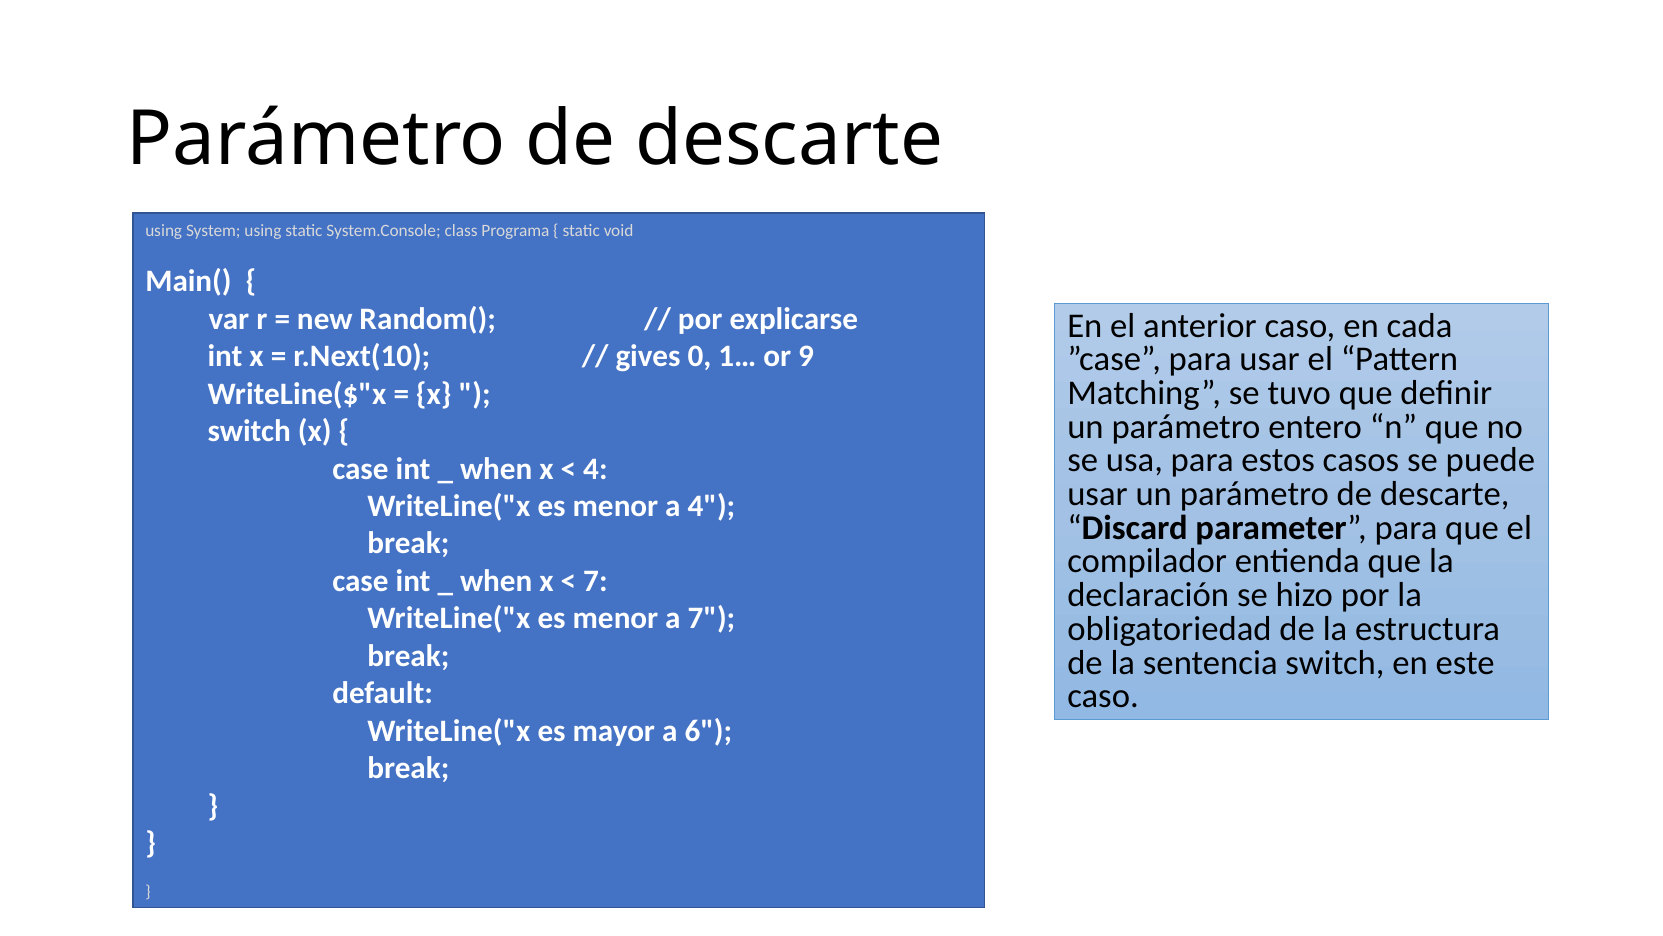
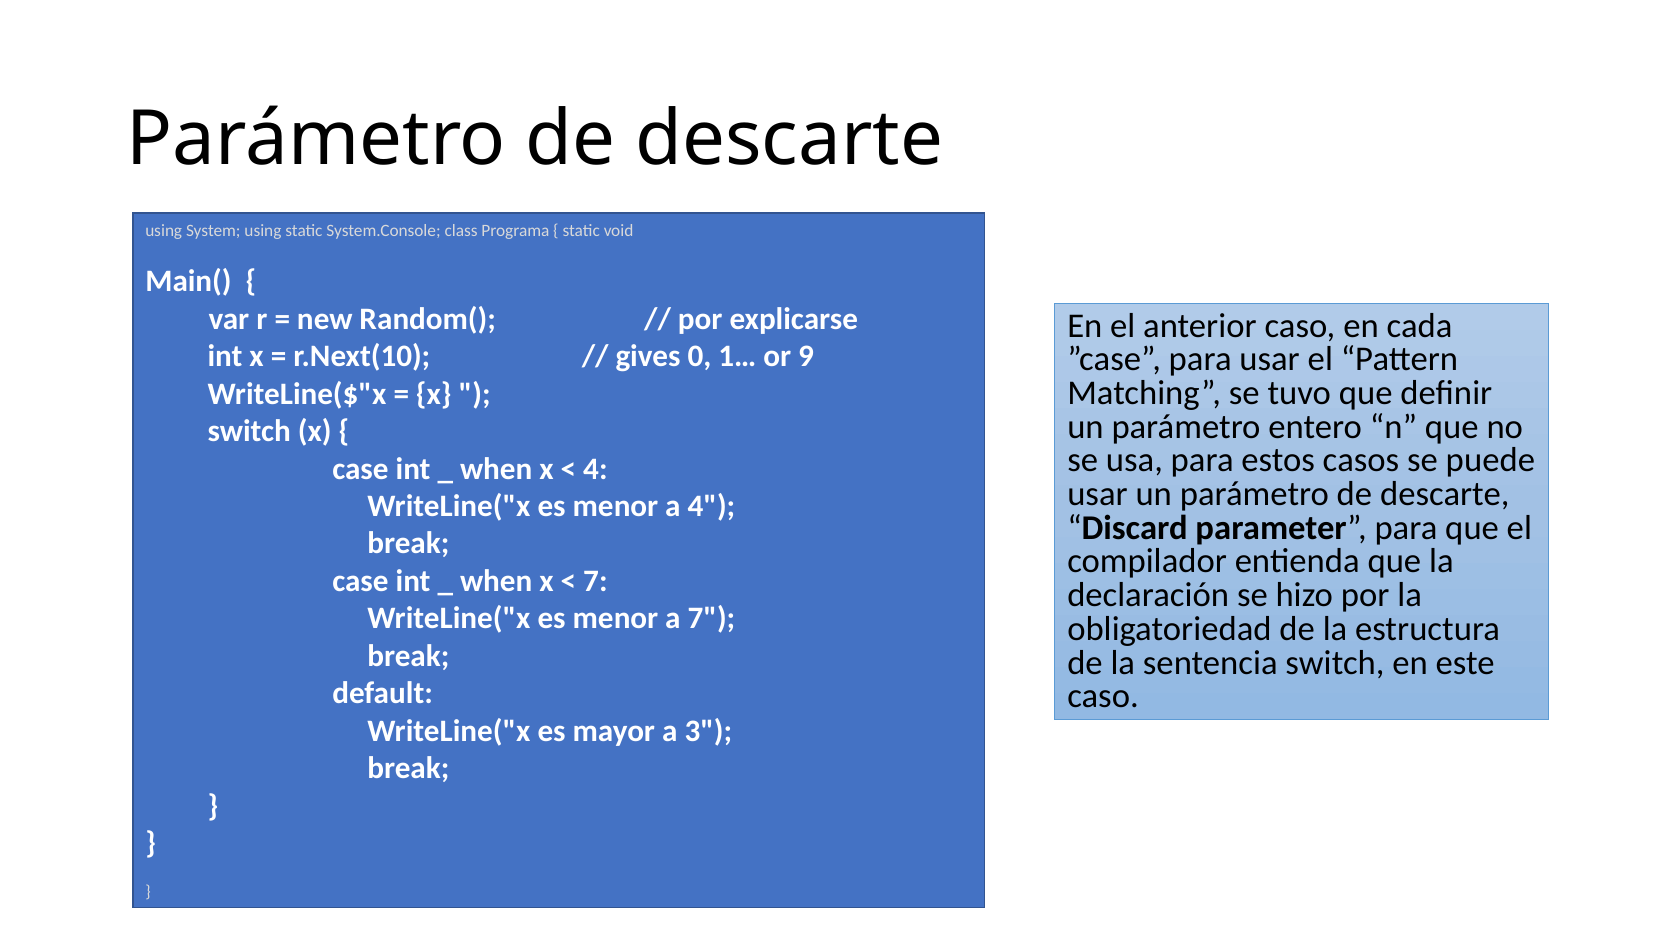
6: 6 -> 3 (708, 730)
